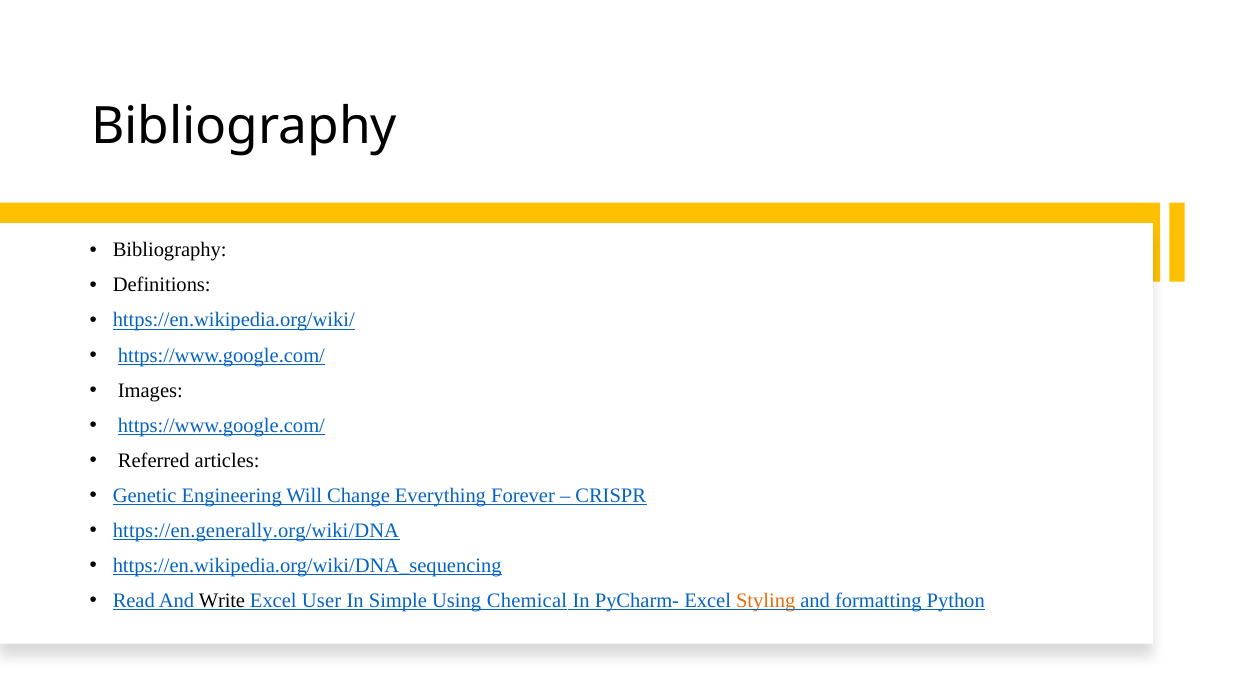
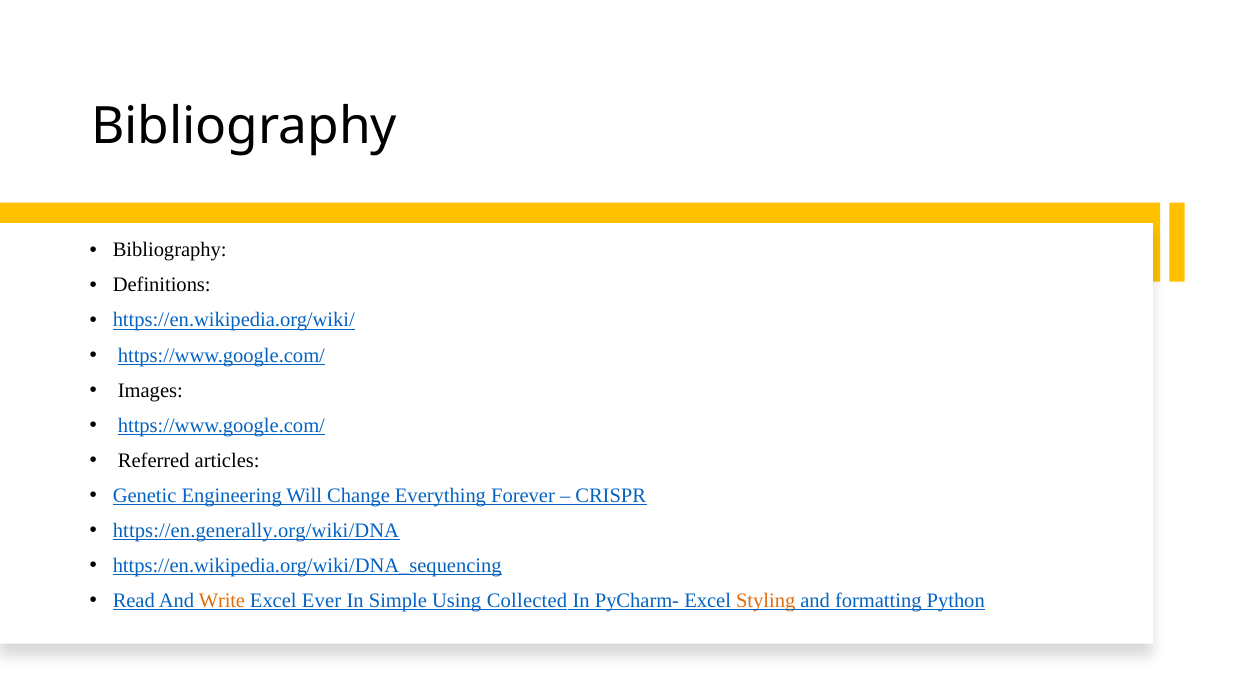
Write colour: black -> orange (222, 600)
User: User -> Ever (322, 600)
Chemical: Chemical -> Collected (527, 600)
